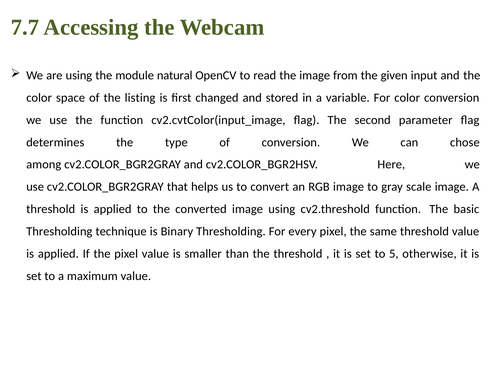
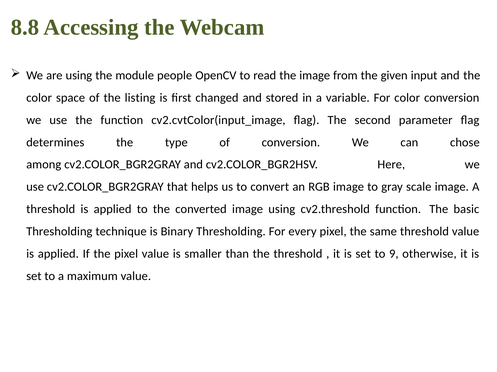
7.7: 7.7 -> 8.8 (25, 27)
natural: natural -> people (175, 75)
5: 5 -> 9 (394, 254)
